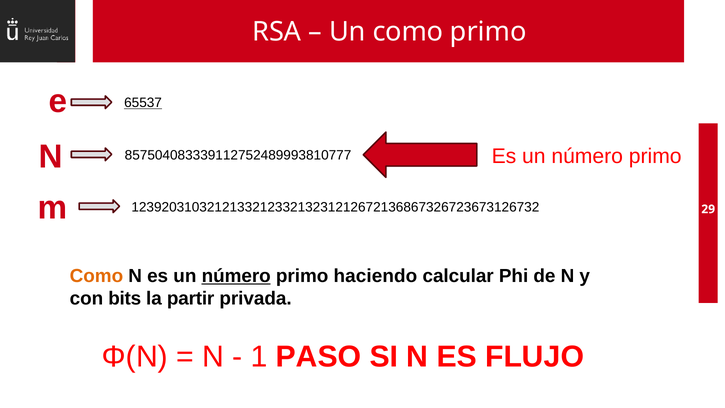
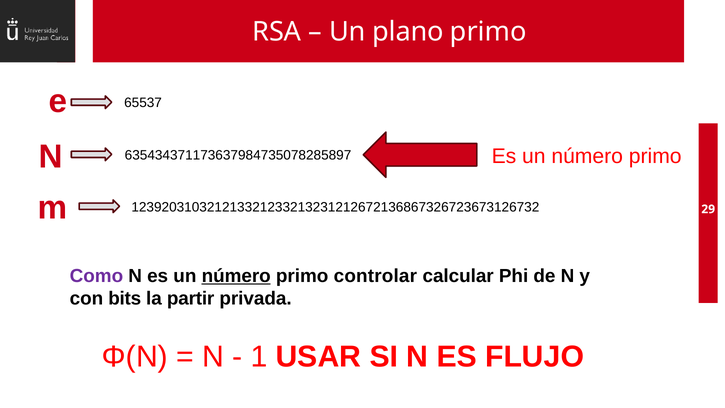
Un como: como -> plano (408, 32)
65537 underline: present -> none (143, 103)
857504083339112752489993810777: 857504083339112752489993810777 -> 635434371173637984735078285897 (238, 155)
Como colour: orange -> purple (96, 276)
haciendo: haciendo -> controlar (375, 276)
PASO: PASO -> USAR (318, 357)
